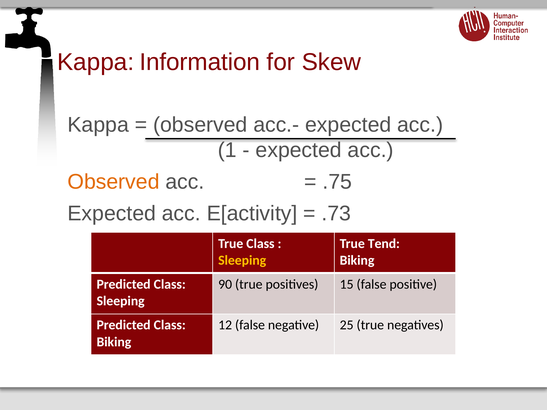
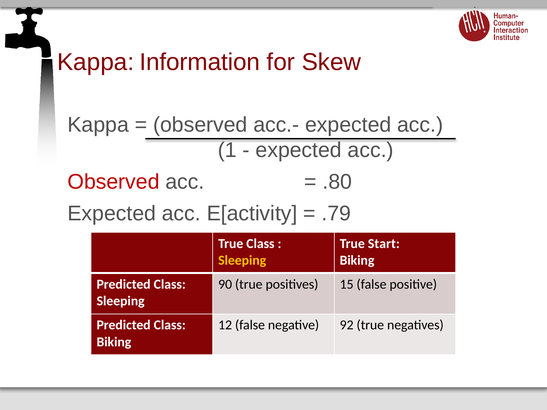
Observed colour: orange -> red (114, 182)
.75: .75 -> .80 (337, 182)
.73: .73 -> .79 (336, 214)
Tend: Tend -> Start (384, 244)
25: 25 -> 92 (347, 325)
